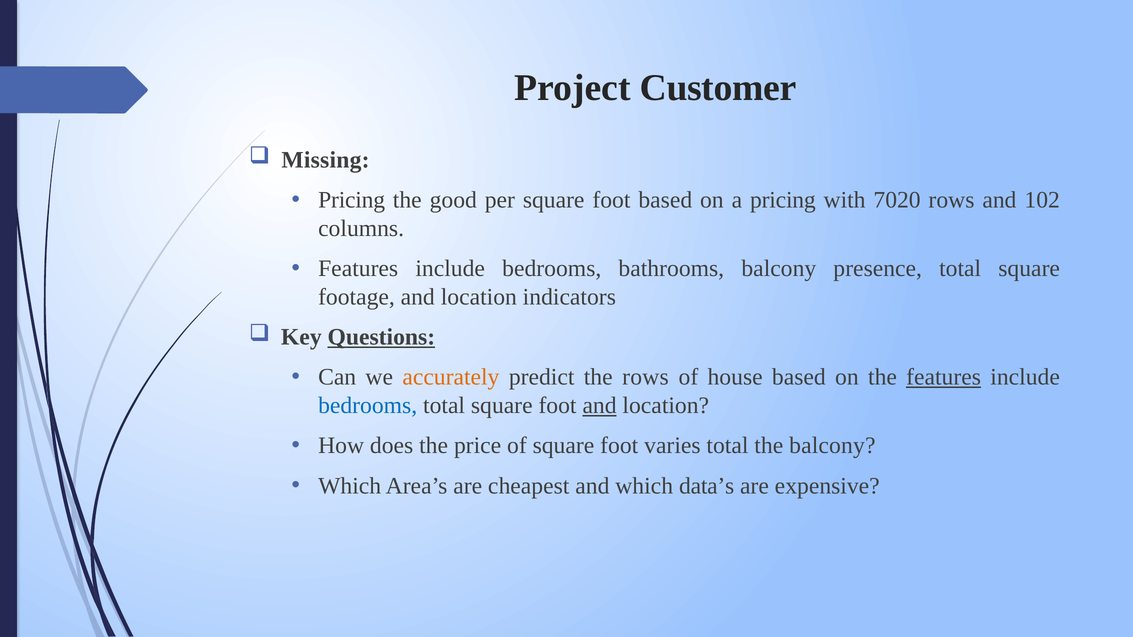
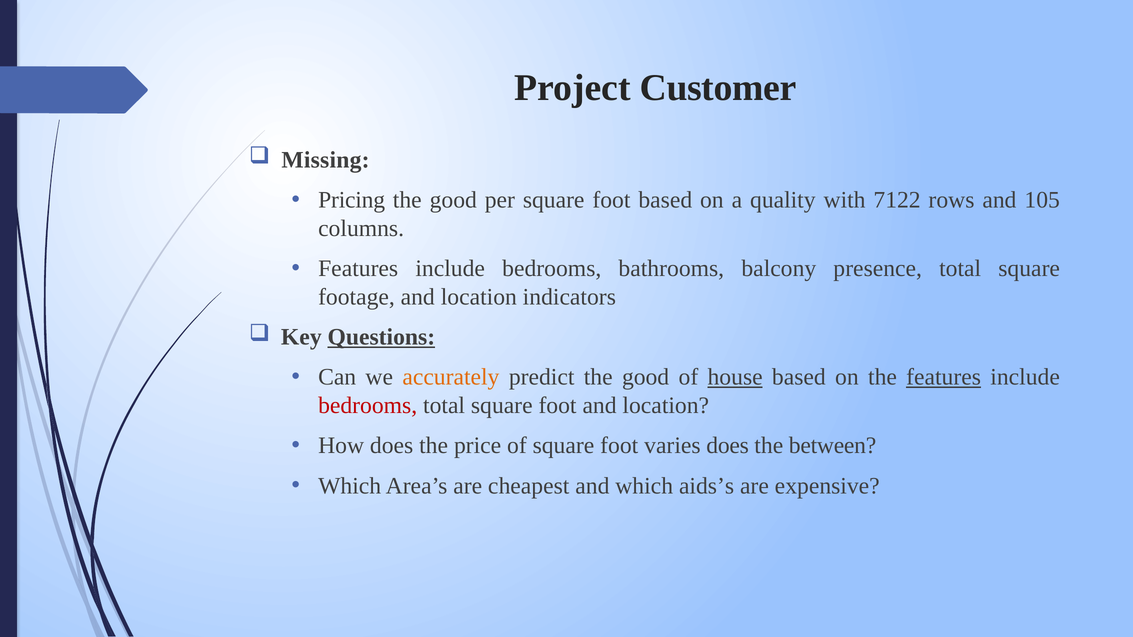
a pricing: pricing -> quality (783, 200)
7020: 7020 -> 7122 (897, 200)
102: 102 -> 105 (1042, 200)
predict the rows: rows -> good (646, 377)
house underline: none -> present (735, 377)
bedrooms colour: blue -> red (368, 406)
and underline: present -> none (600, 406)
varies total: total -> does (728, 446)
the balcony: balcony -> between (833, 446)
data’s: data’s -> aids’s (707, 486)
